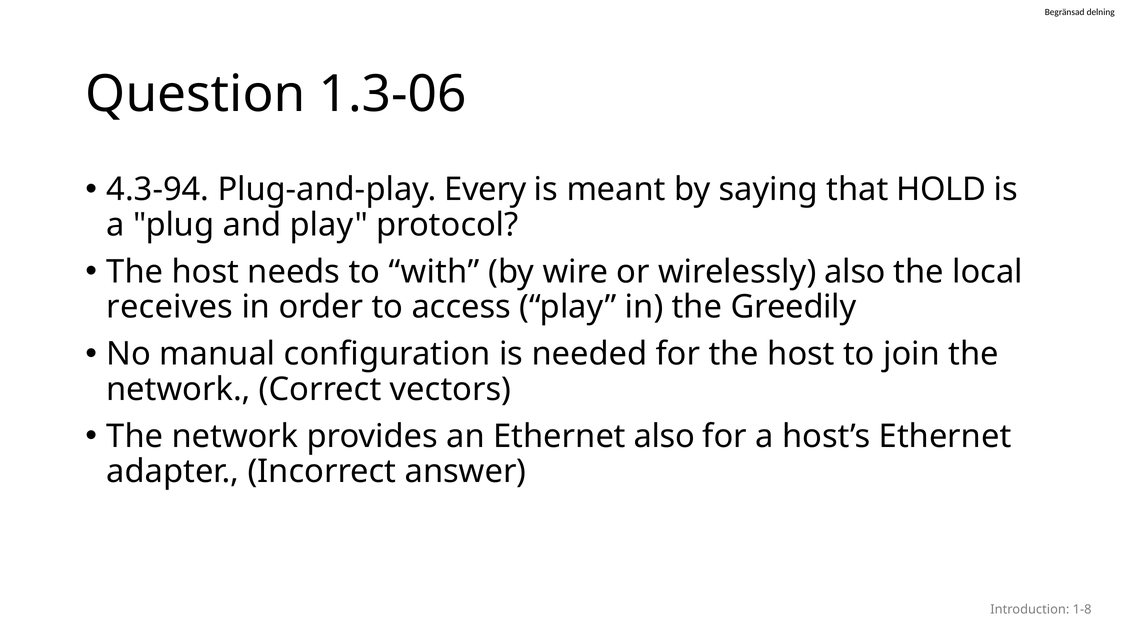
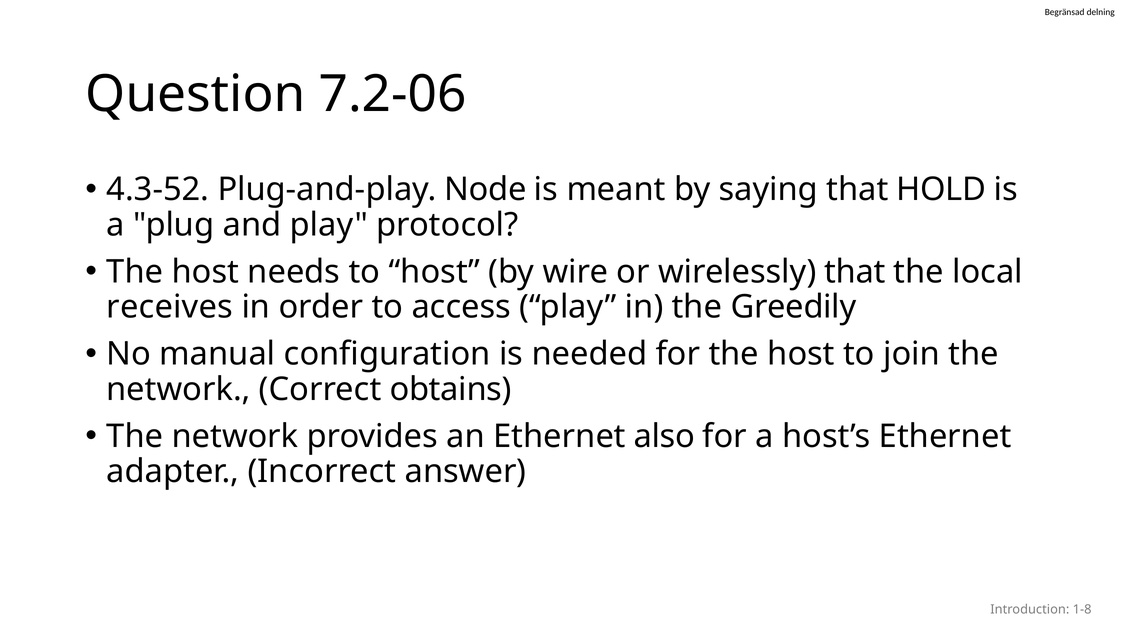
1.3-06: 1.3-06 -> 7.2-06 (393, 94)
4.3-94: 4.3-94 -> 4.3-52 (158, 189)
Every: Every -> Node (485, 189)
to with: with -> host (434, 272)
wirelessly also: also -> that (855, 272)
vectors: vectors -> obtains (451, 389)
